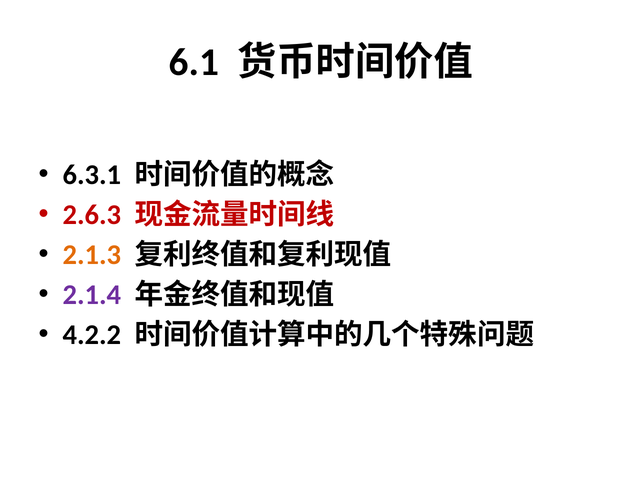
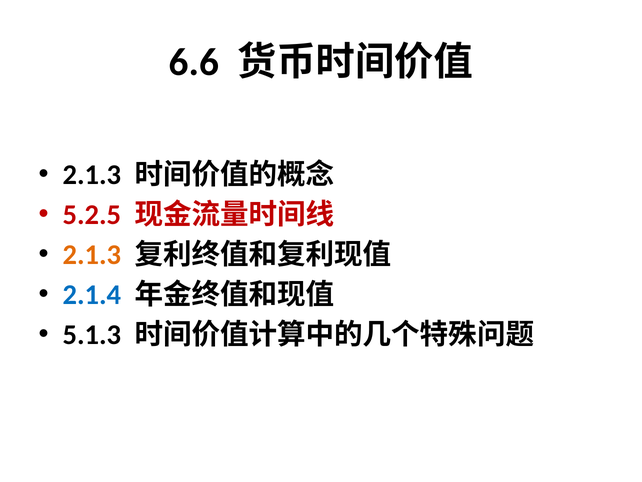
6.1: 6.1 -> 6.6 (194, 62)
6.3.1: 6.3.1 -> 2.1.3 (92, 175)
2.6.3: 2.6.3 -> 5.2.5 (92, 215)
2.1.4 colour: purple -> blue (92, 295)
4.2.2: 4.2.2 -> 5.1.3 (92, 334)
